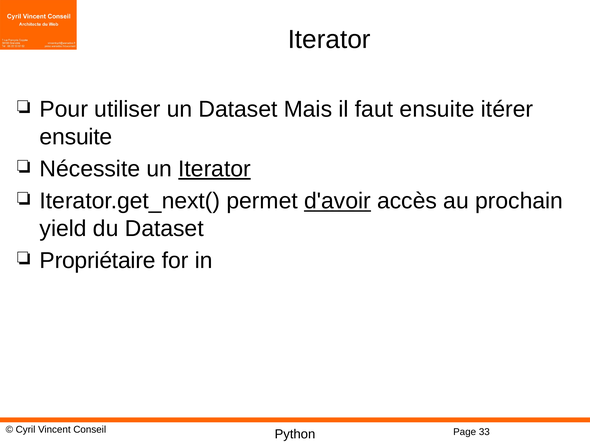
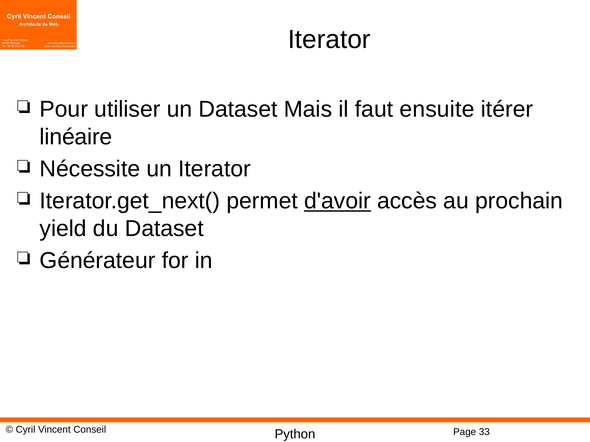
ensuite: ensuite -> linéaire (76, 137)
Iterator underline: present -> none (215, 169)
Propriétaire: Propriétaire -> Générateur (98, 261)
